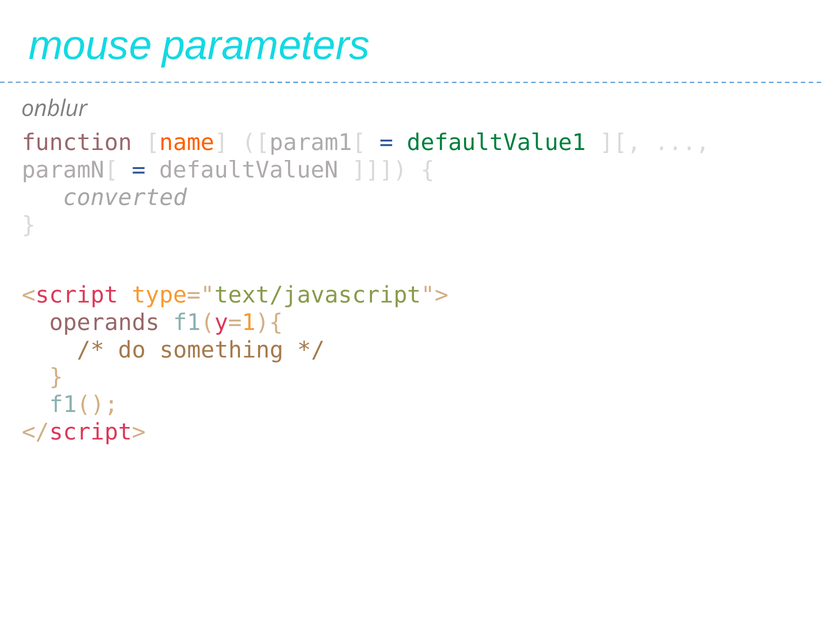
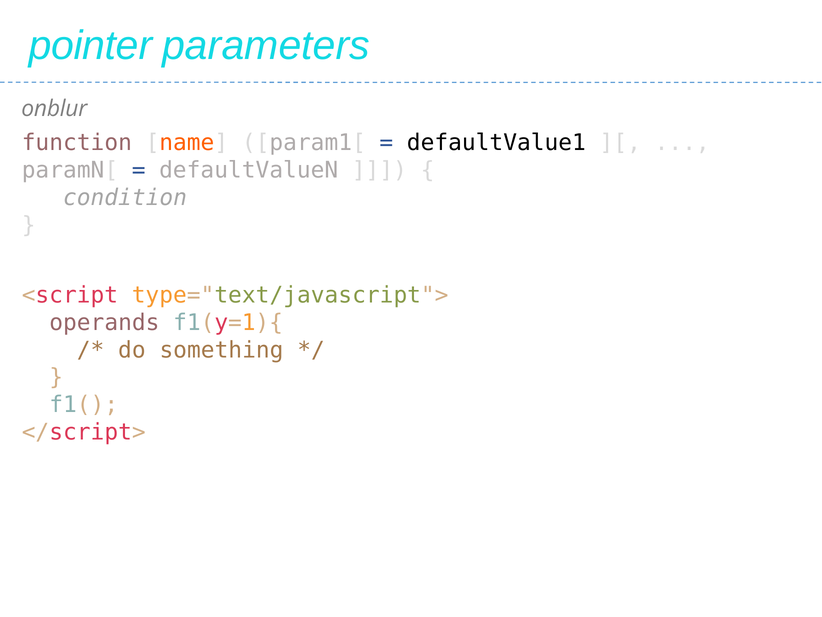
mouse: mouse -> pointer (90, 46)
defaultValue1 colour: green -> black (496, 143)
converted: converted -> condition (125, 197)
